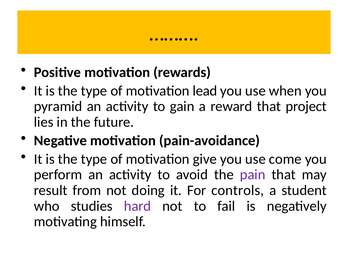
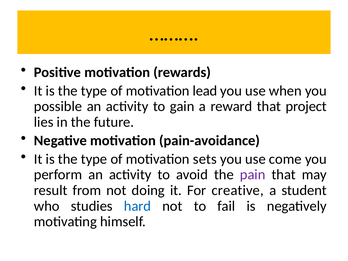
pyramid: pyramid -> possible (58, 106)
give: give -> sets (205, 159)
controls: controls -> creative (238, 190)
hard colour: purple -> blue (137, 206)
